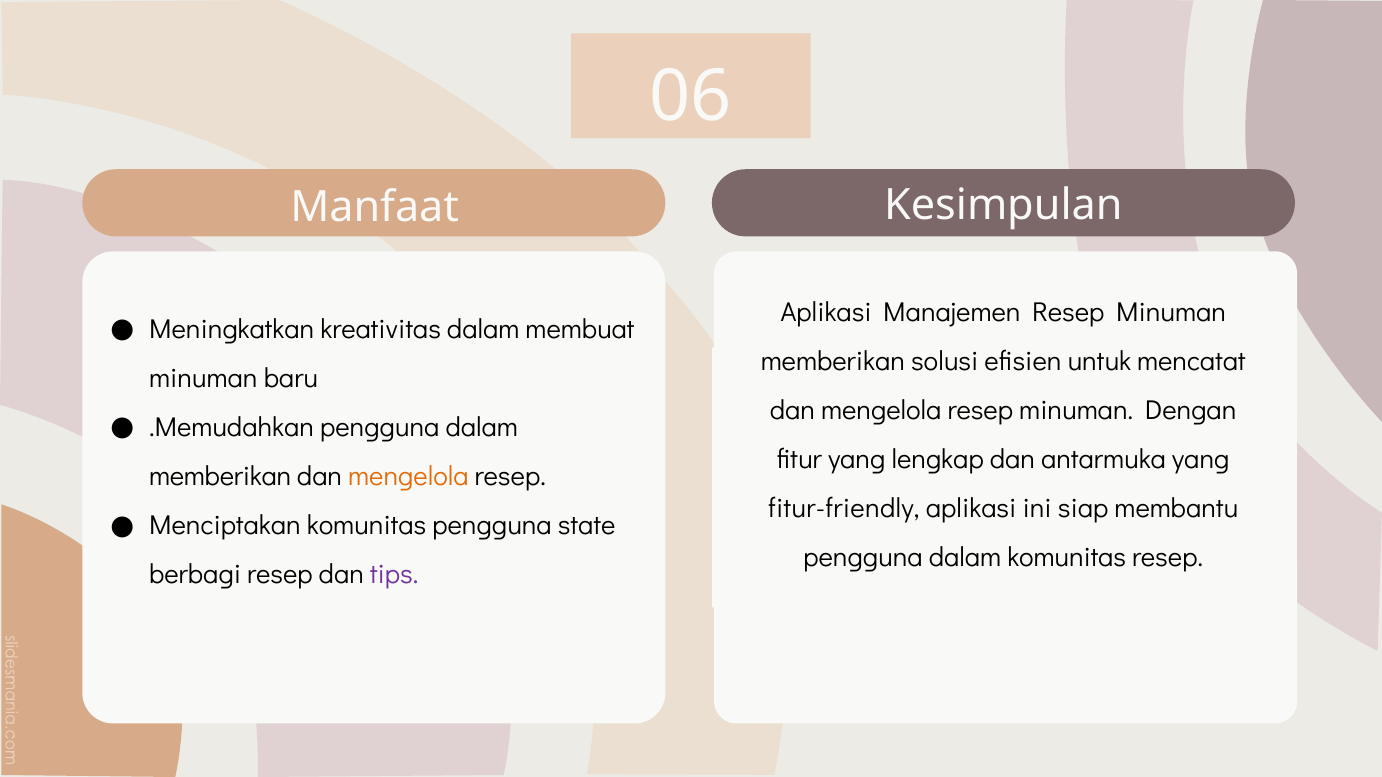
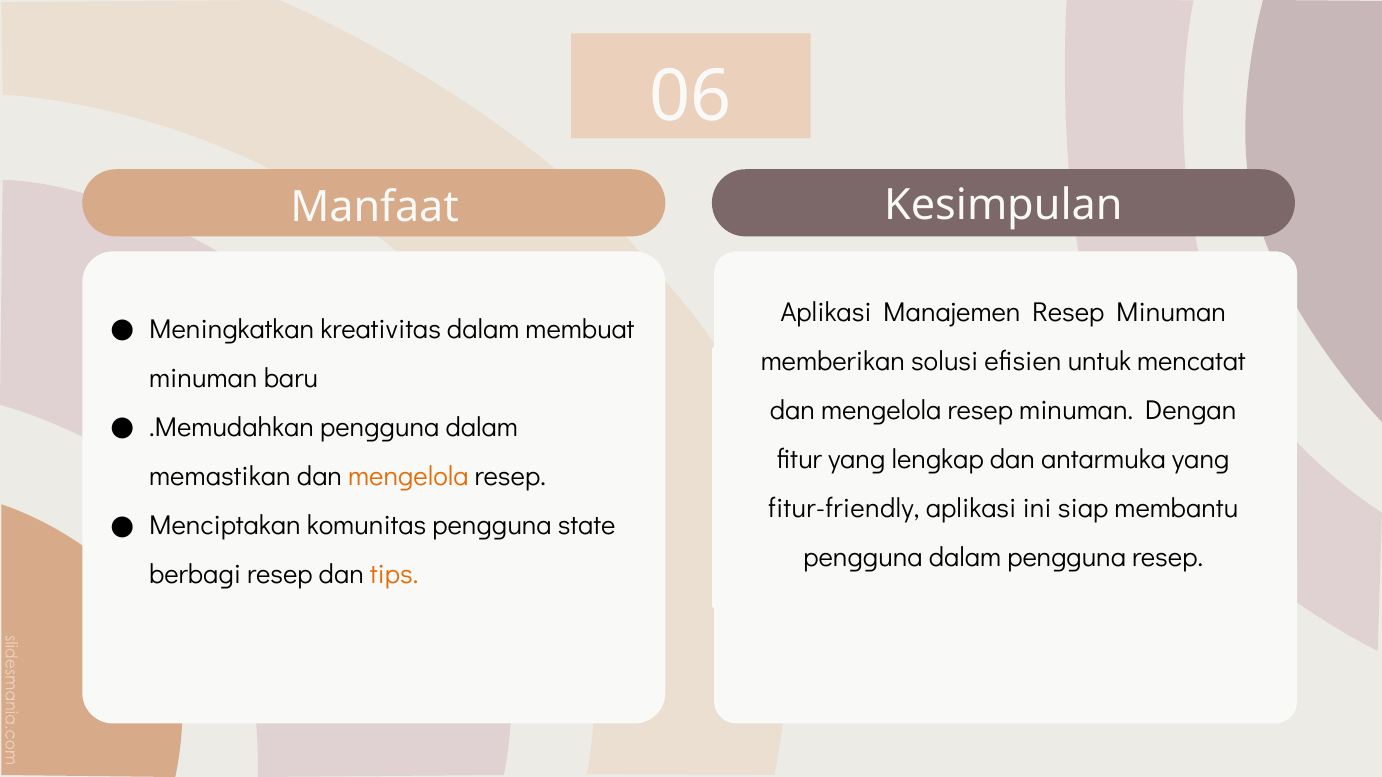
memberikan: memberikan -> memastikan (220, 477)
dalam komunitas: komunitas -> pengguna (1067, 558)
tips colour: purple -> orange (394, 575)
